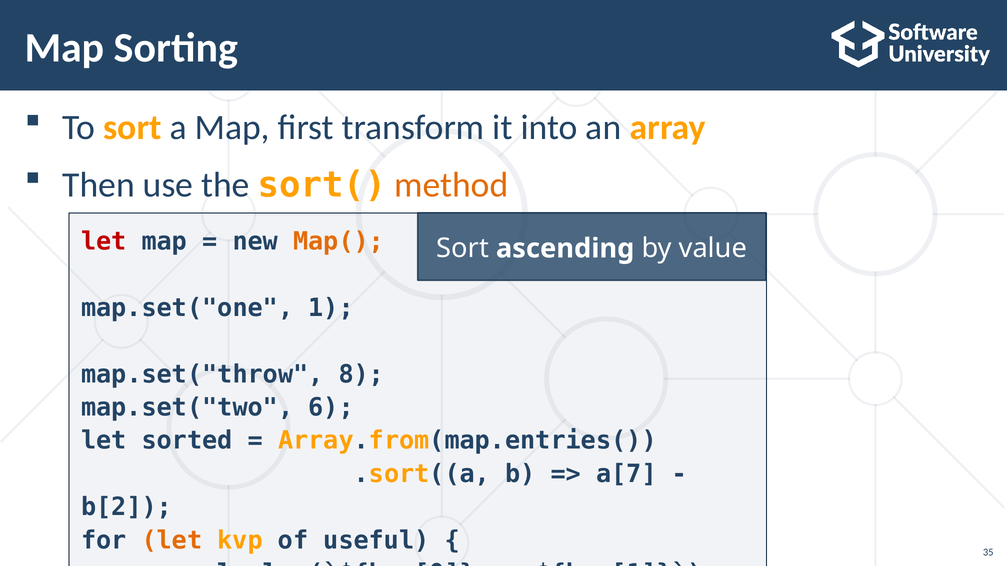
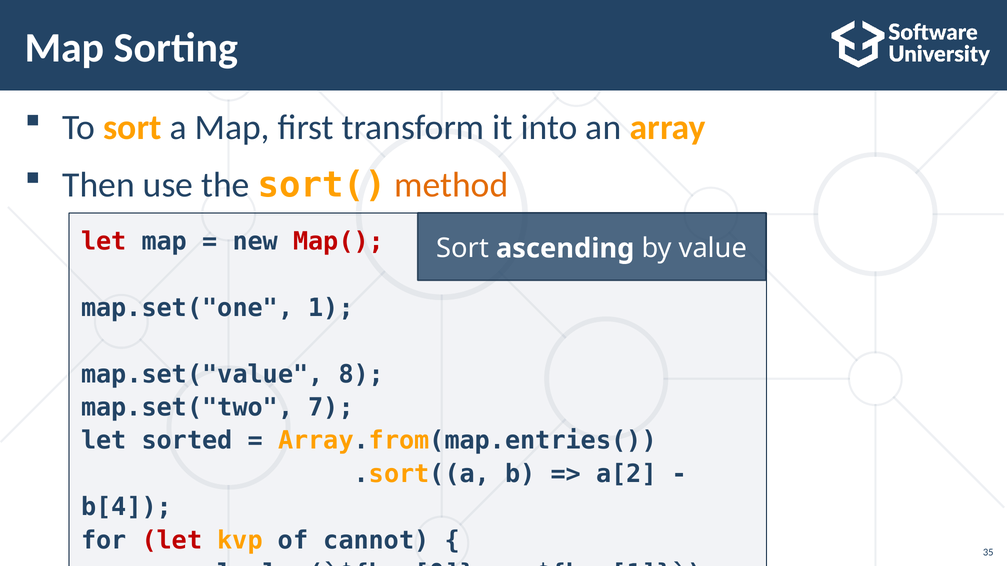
Map( colour: orange -> red (339, 242)
map.set("throw: map.set("throw -> map.set("value (202, 375)
6: 6 -> 7 (331, 408)
a[7: a[7 -> a[2 (626, 474)
b[2: b[2 -> b[4 (127, 507)
let colour: orange -> red (172, 541)
useful: useful -> cannot (376, 541)
